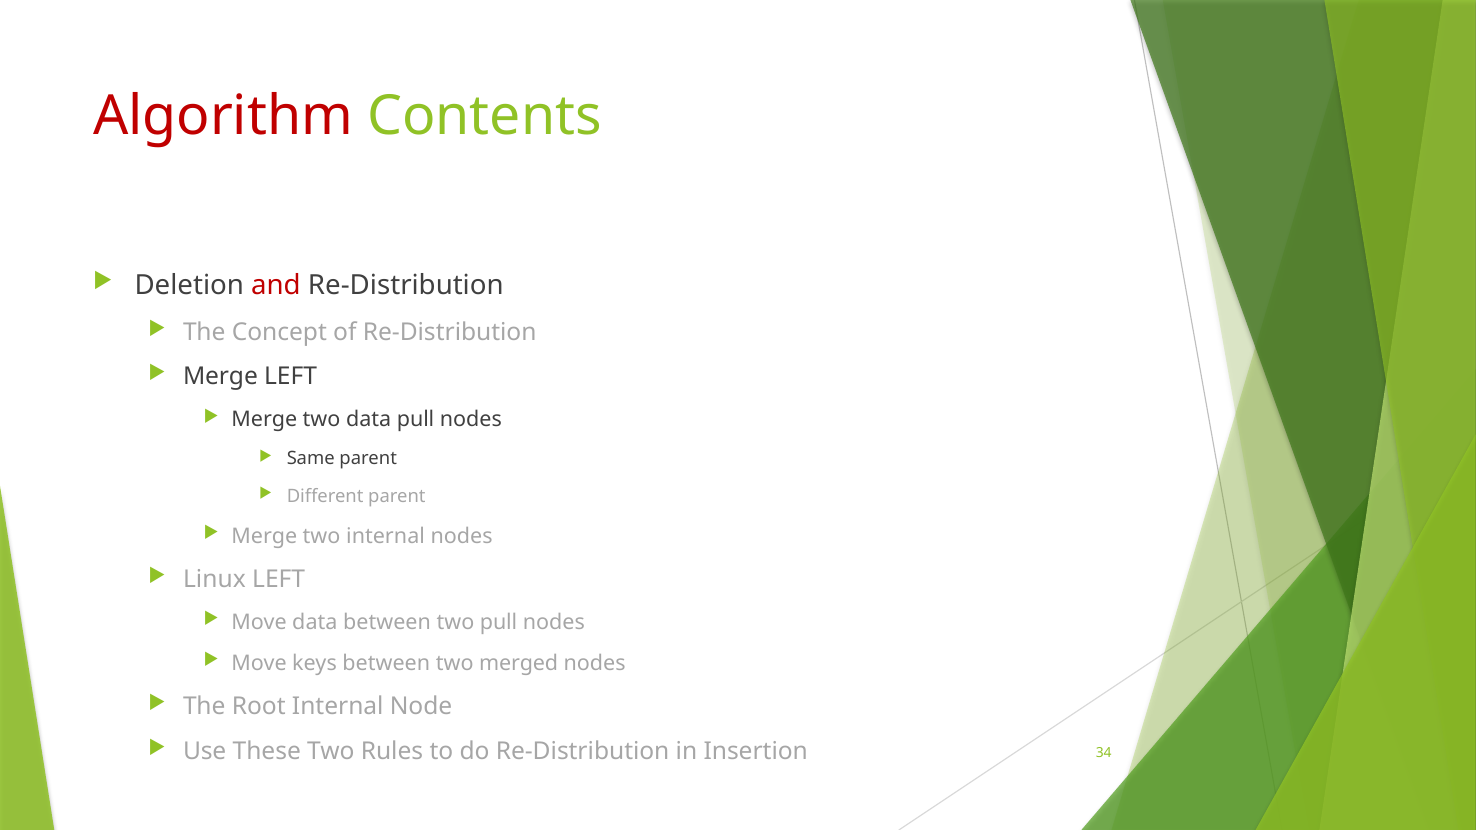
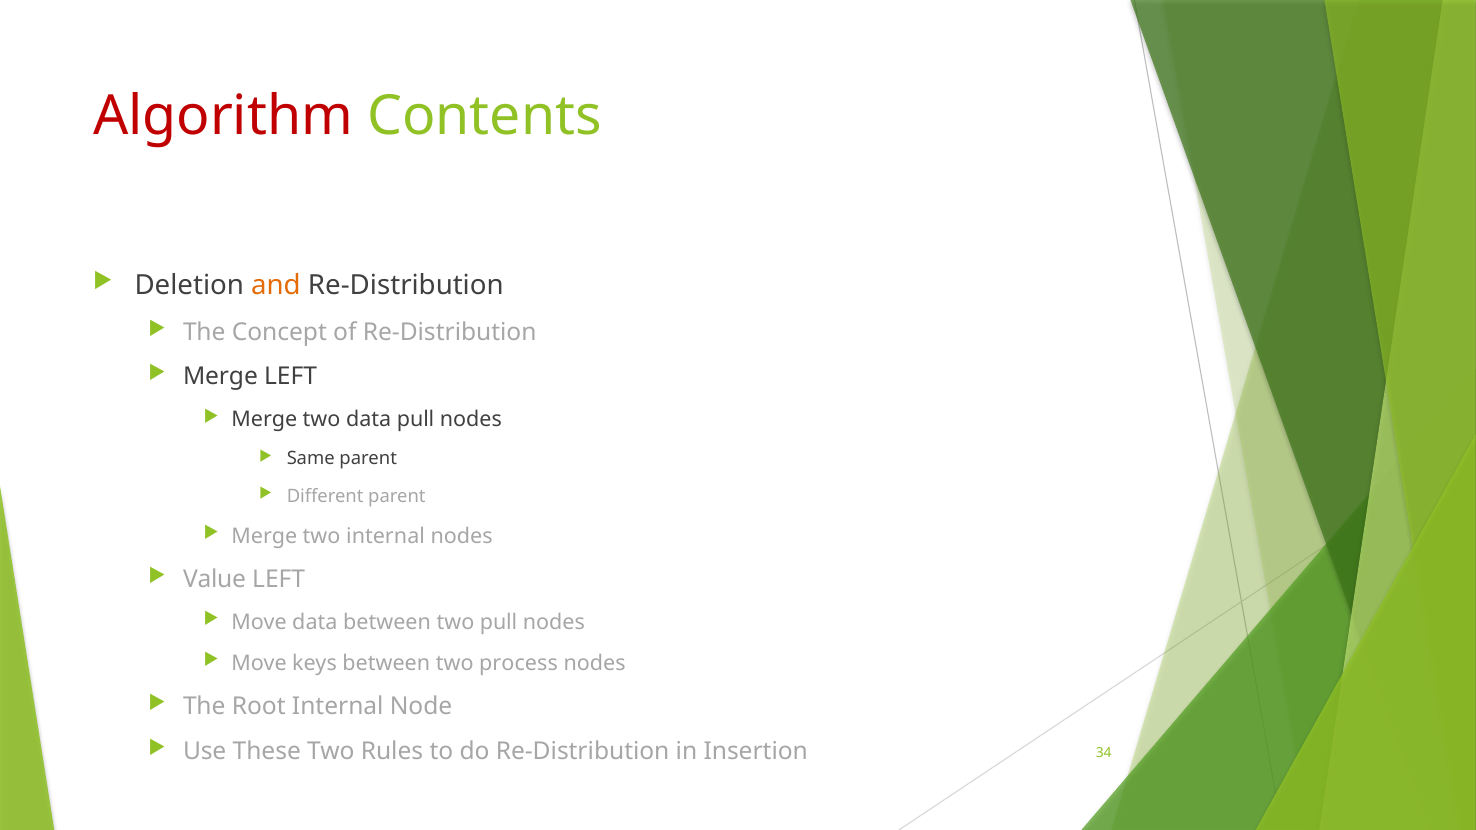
and colour: red -> orange (276, 286)
Linux: Linux -> Value (215, 579)
merged: merged -> process (518, 664)
